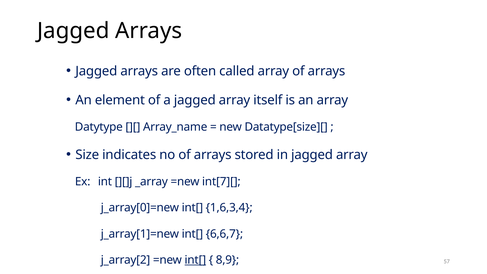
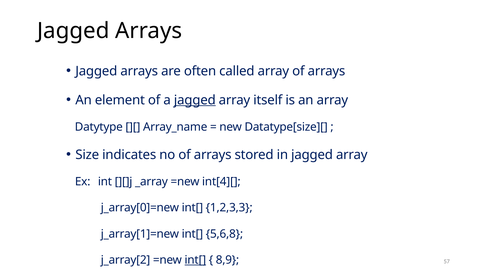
jagged underline: none -> present (195, 100)
int[7][: int[7][ -> int[4][ (221, 182)
1,6,3,4: 1,6,3,4 -> 1,2,3,3 (229, 208)
6,6,7: 6,6,7 -> 5,6,8 (224, 234)
